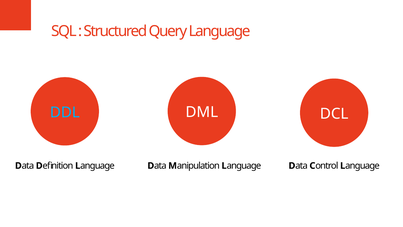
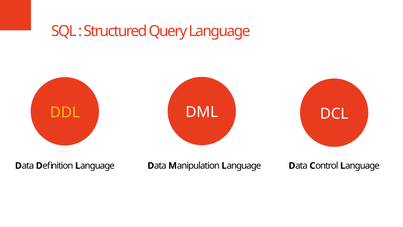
DDL colour: light blue -> yellow (65, 112)
